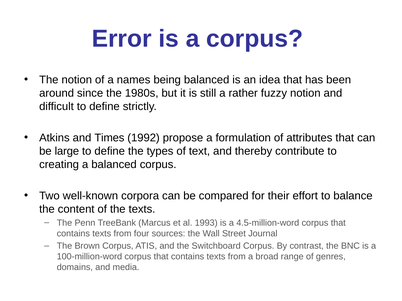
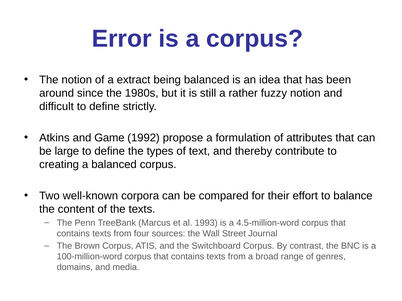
names: names -> extract (134, 80)
Times: Times -> Game (109, 138)
